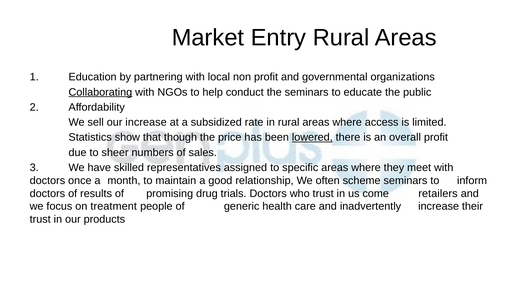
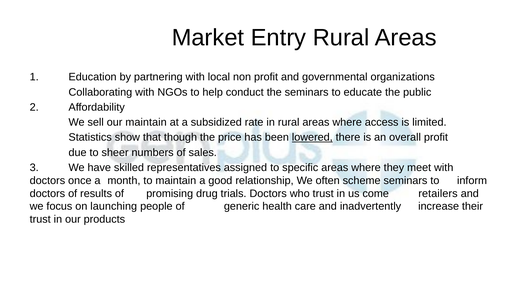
Collaborating underline: present -> none (100, 92)
our increase: increase -> maintain (146, 122)
treatment: treatment -> launching (114, 207)
